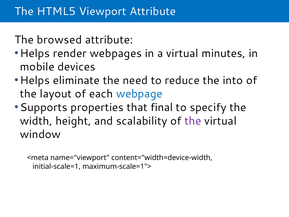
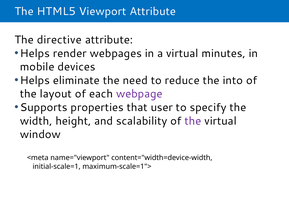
browsed: browsed -> directive (59, 40)
webpage colour: blue -> purple (139, 94)
final: final -> user (162, 107)
